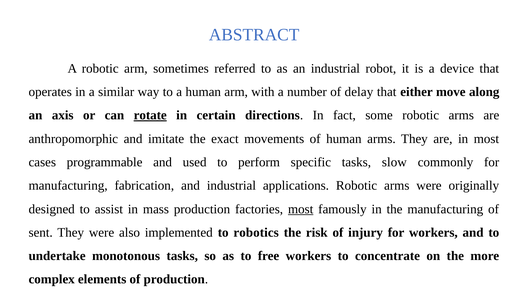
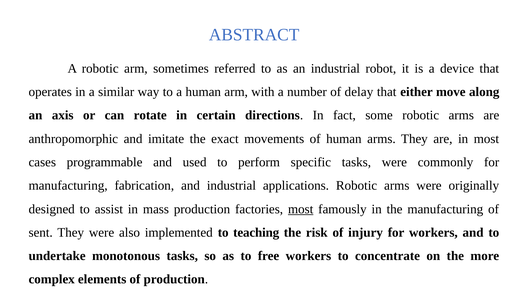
rotate underline: present -> none (150, 115)
tasks slow: slow -> were (394, 162)
robotics: robotics -> teaching (256, 232)
